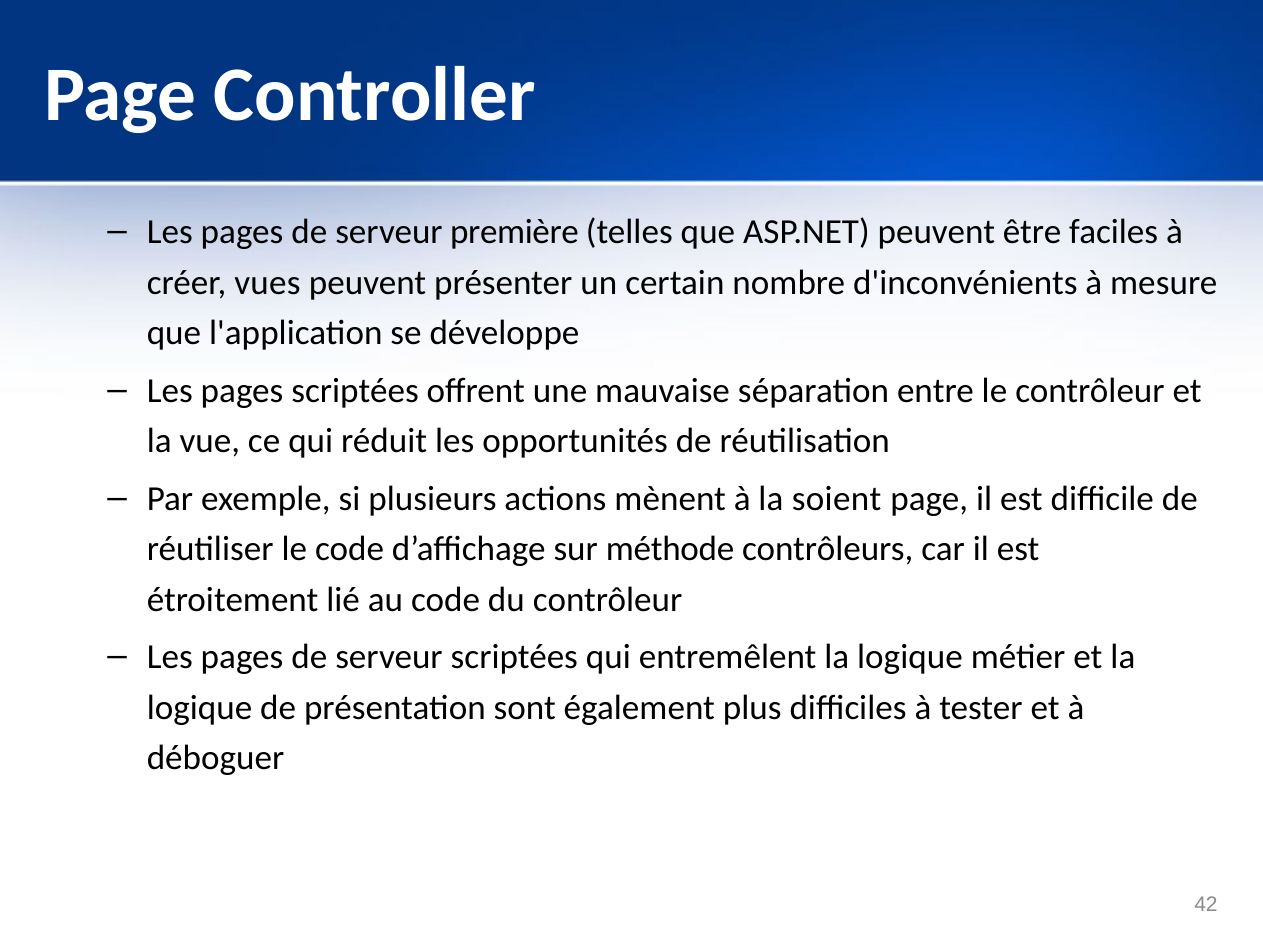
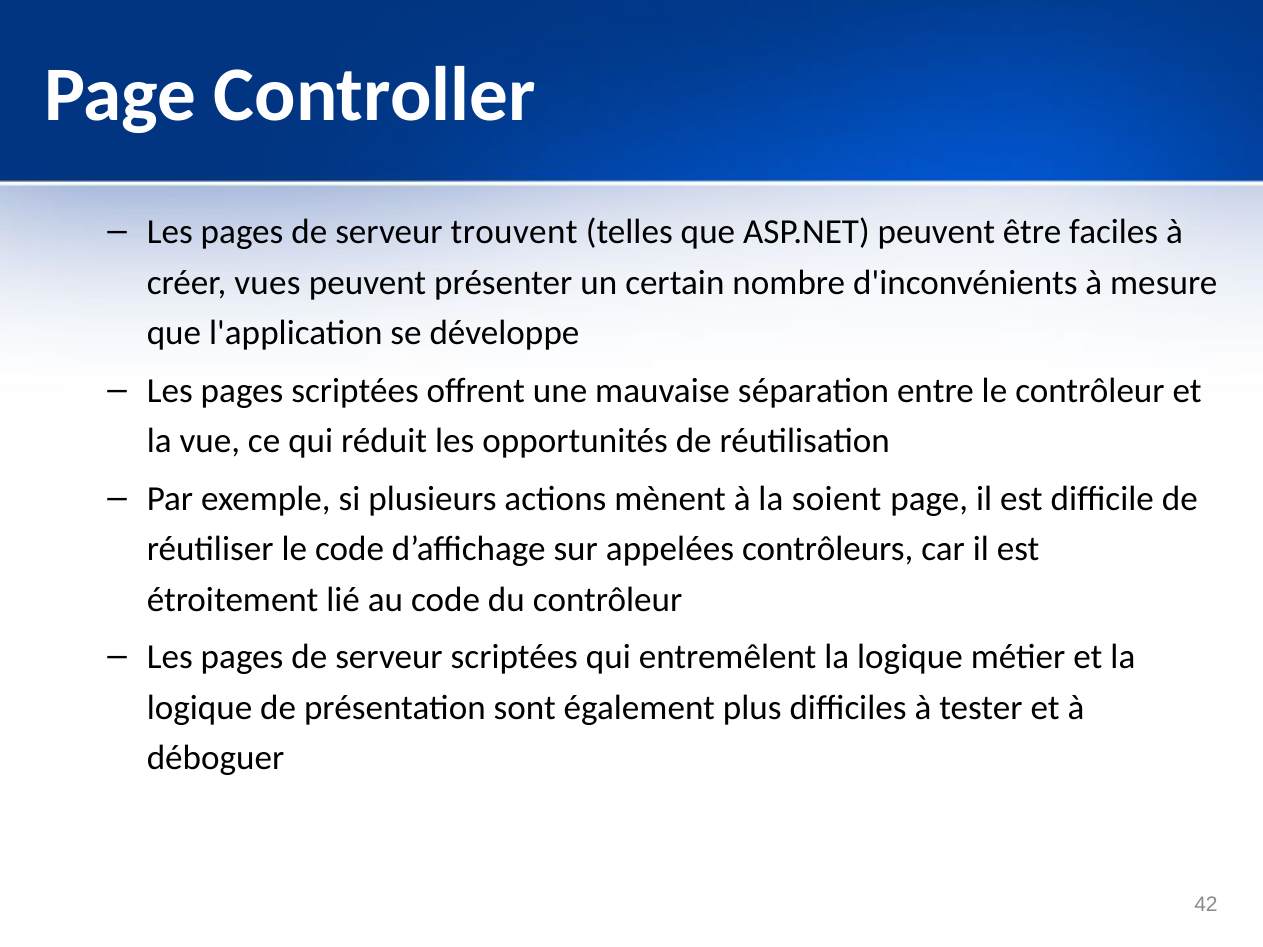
première: première -> trouvent (514, 232)
méthode: méthode -> appelées (670, 549)
